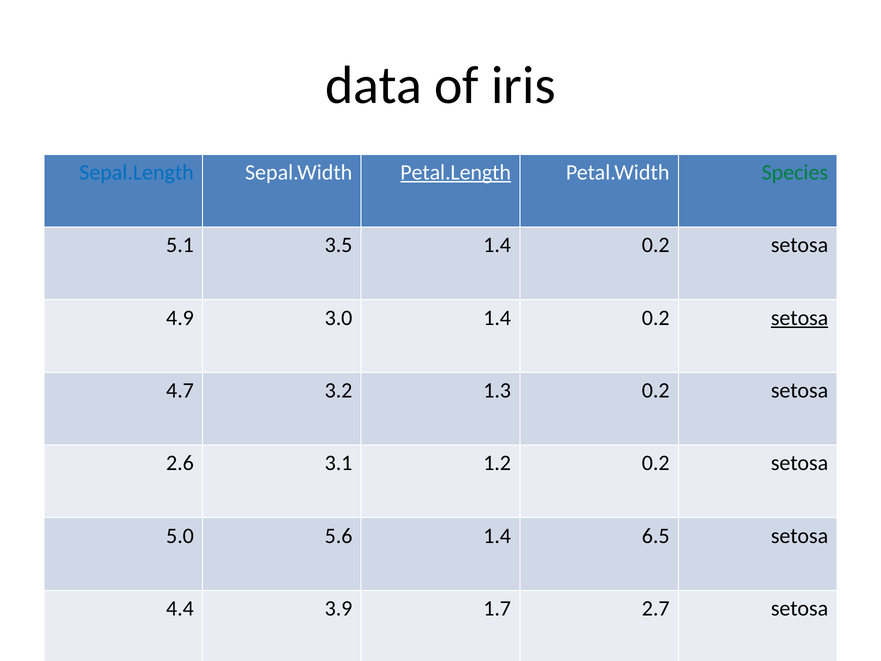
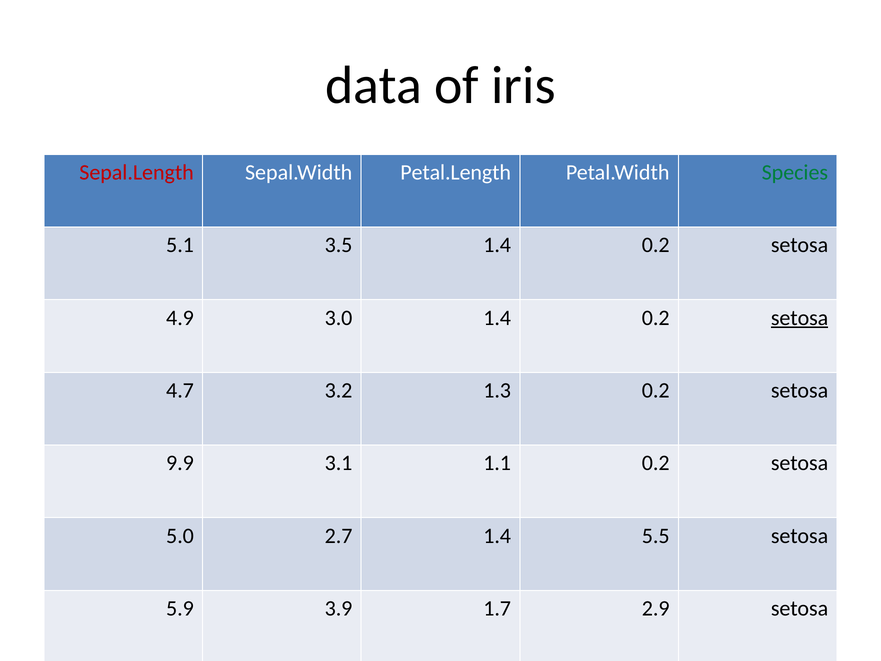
Sepal.Length colour: blue -> red (137, 172)
Petal.Length underline: present -> none (456, 172)
2.6: 2.6 -> 9.9 (180, 463)
1.2: 1.2 -> 1.1 (497, 463)
5.6: 5.6 -> 2.7 (339, 536)
6.5: 6.5 -> 5.5 (656, 536)
4.4: 4.4 -> 5.9 (180, 608)
2.7: 2.7 -> 2.9 (656, 608)
